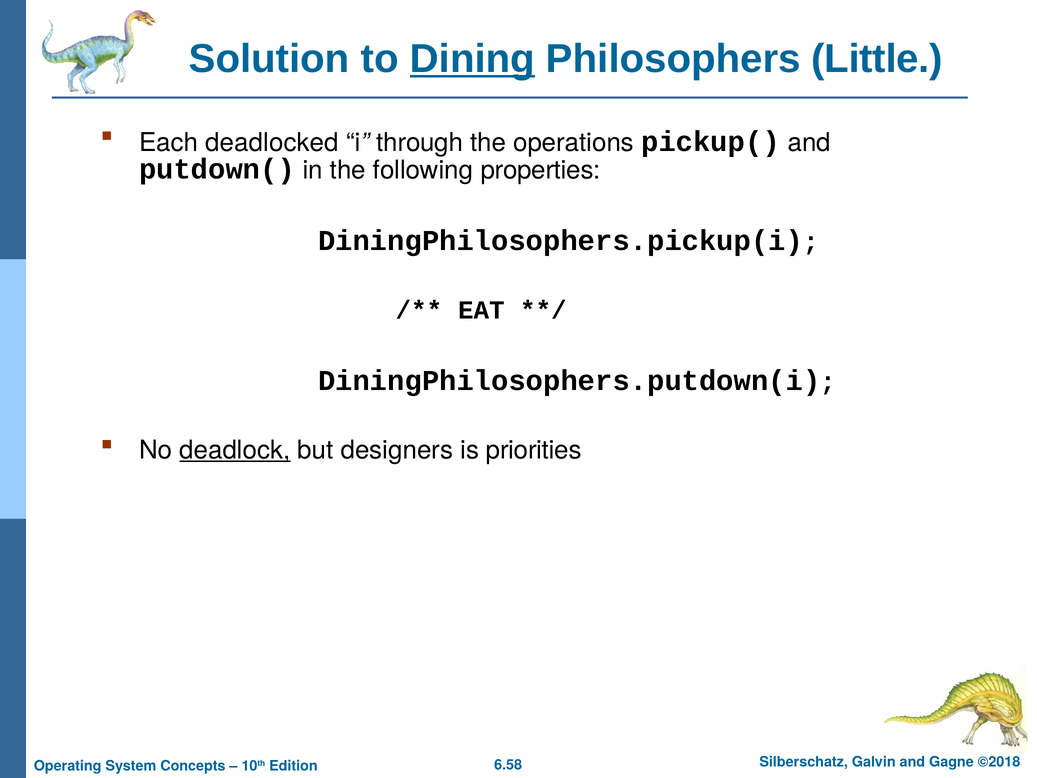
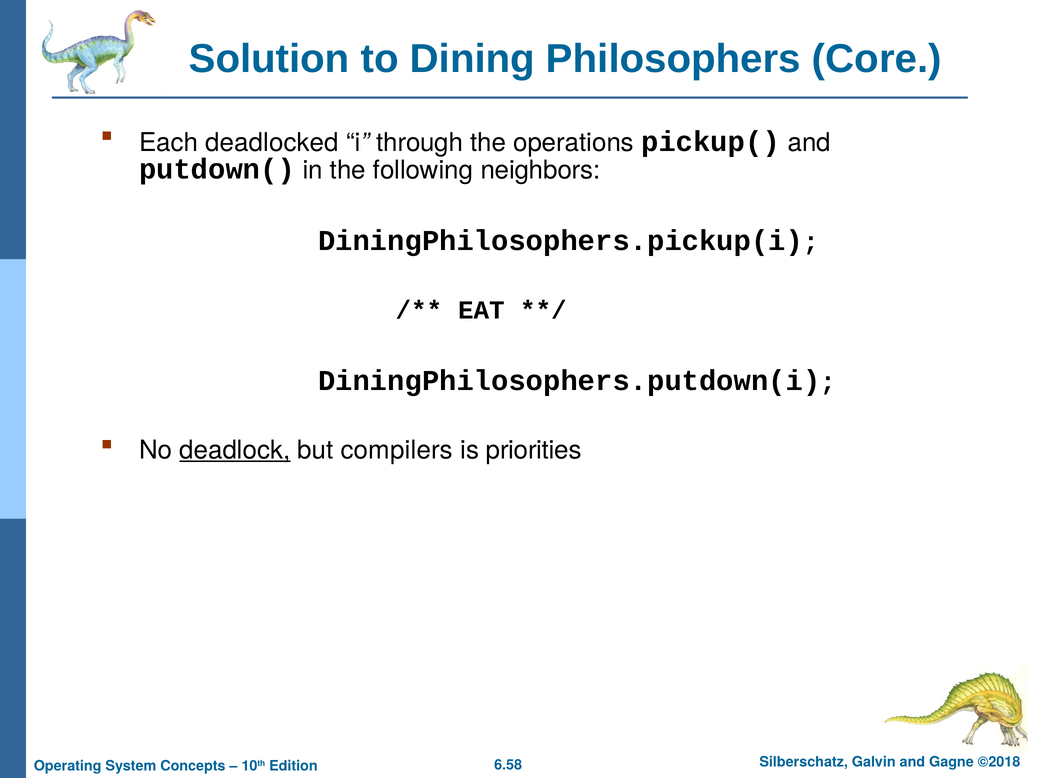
Dining underline: present -> none (472, 59)
Little: Little -> Core (877, 59)
properties: properties -> neighbors (540, 170)
designers: designers -> compilers (397, 450)
